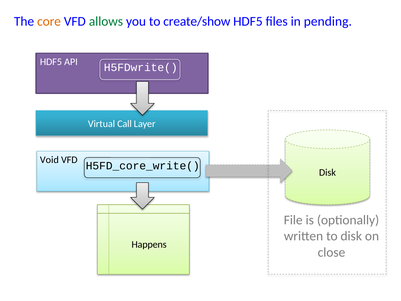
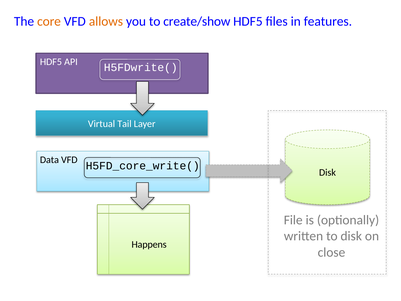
allows colour: green -> orange (106, 22)
pending: pending -> features (328, 22)
Call: Call -> Tail (124, 124)
Void: Void -> Data (49, 160)
